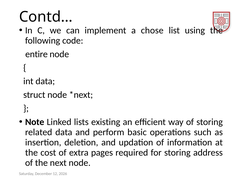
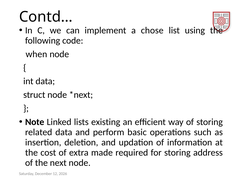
entire: entire -> when (36, 54)
pages: pages -> made (102, 152)
